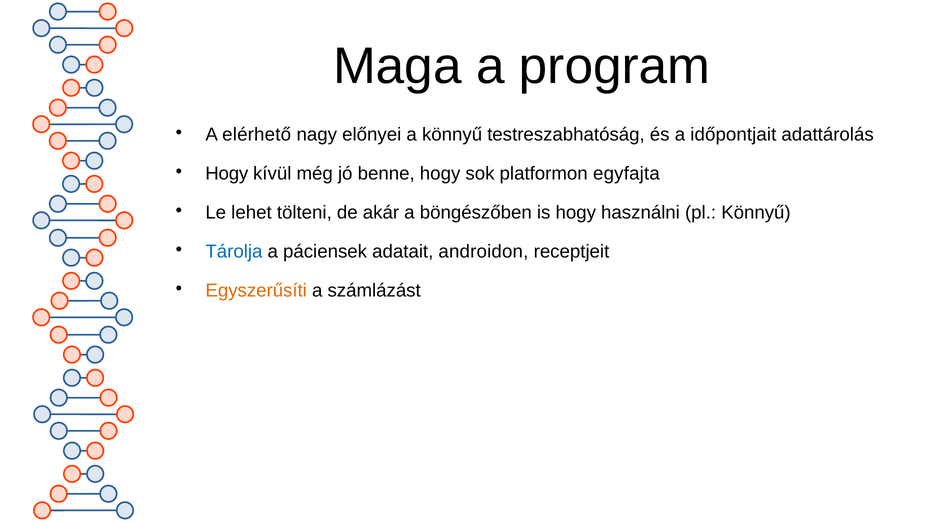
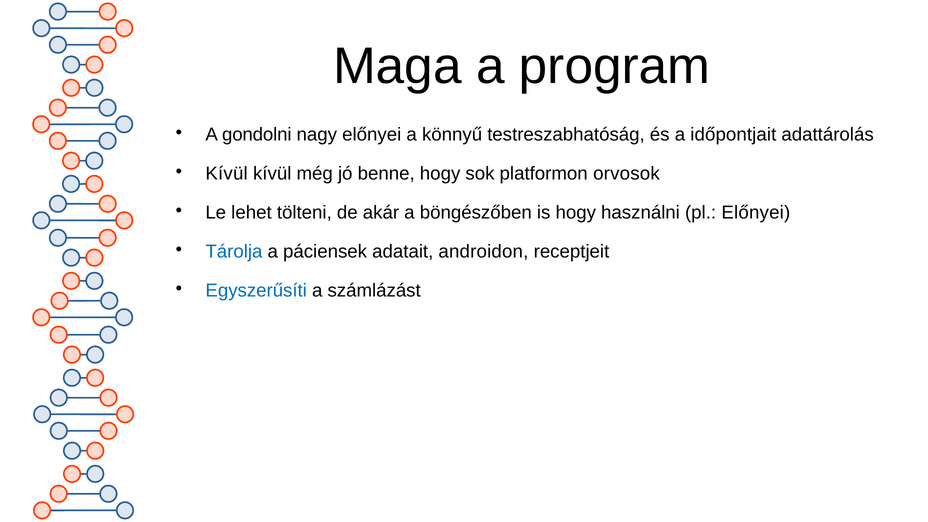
elérhető: elérhető -> gondolni (257, 135)
Hogy: Hogy -> Kívül (227, 174)
egyfajta: egyfajta -> orvosok (626, 174)
pl Könnyű: Könnyű -> Előnyei (756, 213)
Egyszerűsíti colour: orange -> blue (256, 291)
